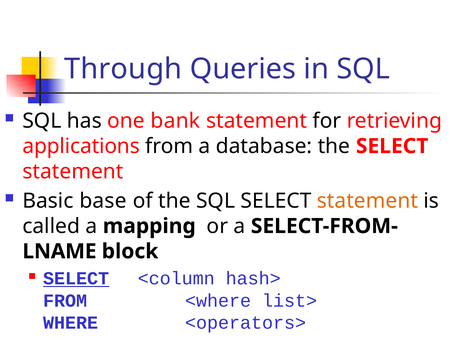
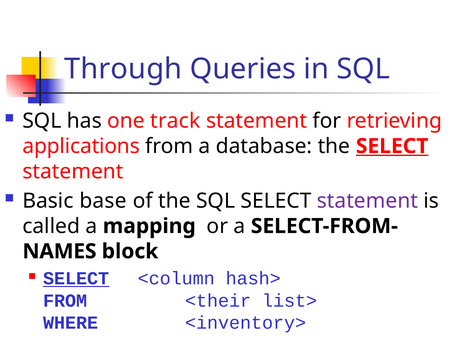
bank: bank -> track (175, 121)
SELECT underline: none -> present (392, 146)
statement colour: orange -> purple (367, 201)
LNAME: LNAME -> NAMES (59, 251)
<where: <where -> <their (218, 300)
<operators>: <operators> -> <inventory> (246, 323)
